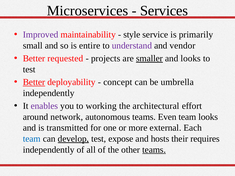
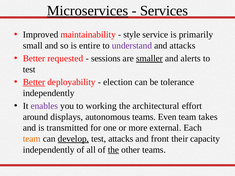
Microservices underline: none -> present (88, 11)
Improved colour: purple -> black (41, 35)
and vendor: vendor -> attacks (183, 46)
projects: projects -> sessions (106, 58)
and looks: looks -> alerts (191, 58)
concept: concept -> election (118, 82)
umbrella: umbrella -> tolerance (177, 82)
network: network -> displays (67, 117)
team looks: looks -> takes (208, 117)
team colour: blue -> orange (32, 139)
test expose: expose -> attacks (121, 139)
hosts: hosts -> front (160, 139)
requires: requires -> capacity (205, 139)
the underline: none -> present (113, 150)
teams underline: present -> none (154, 150)
